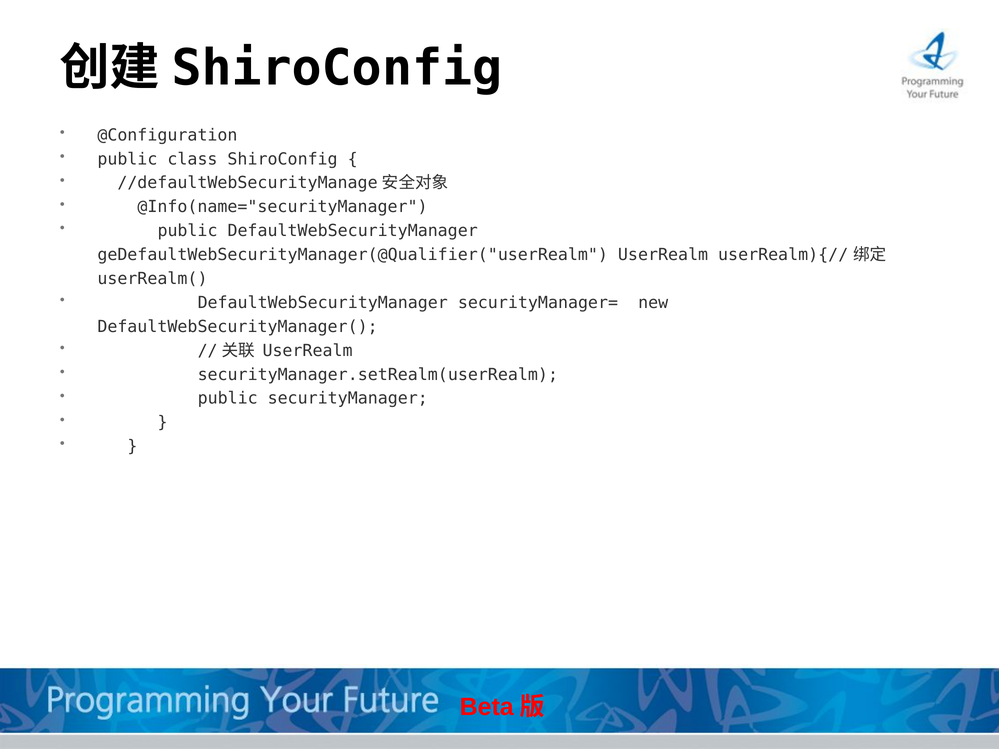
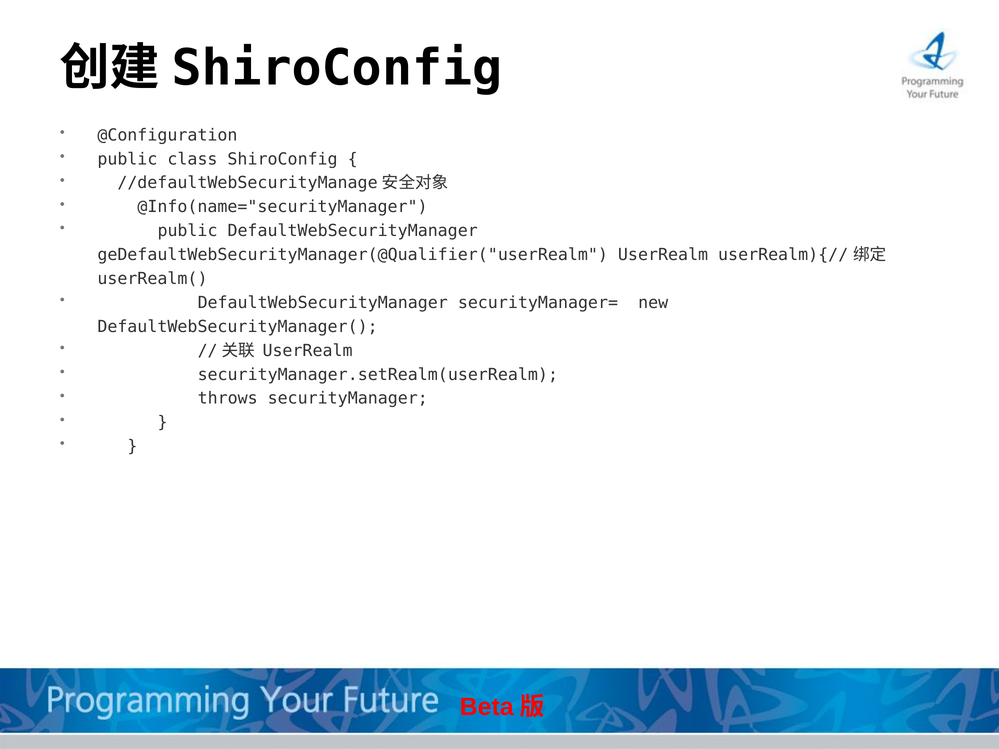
public: public -> throws (228, 399)
